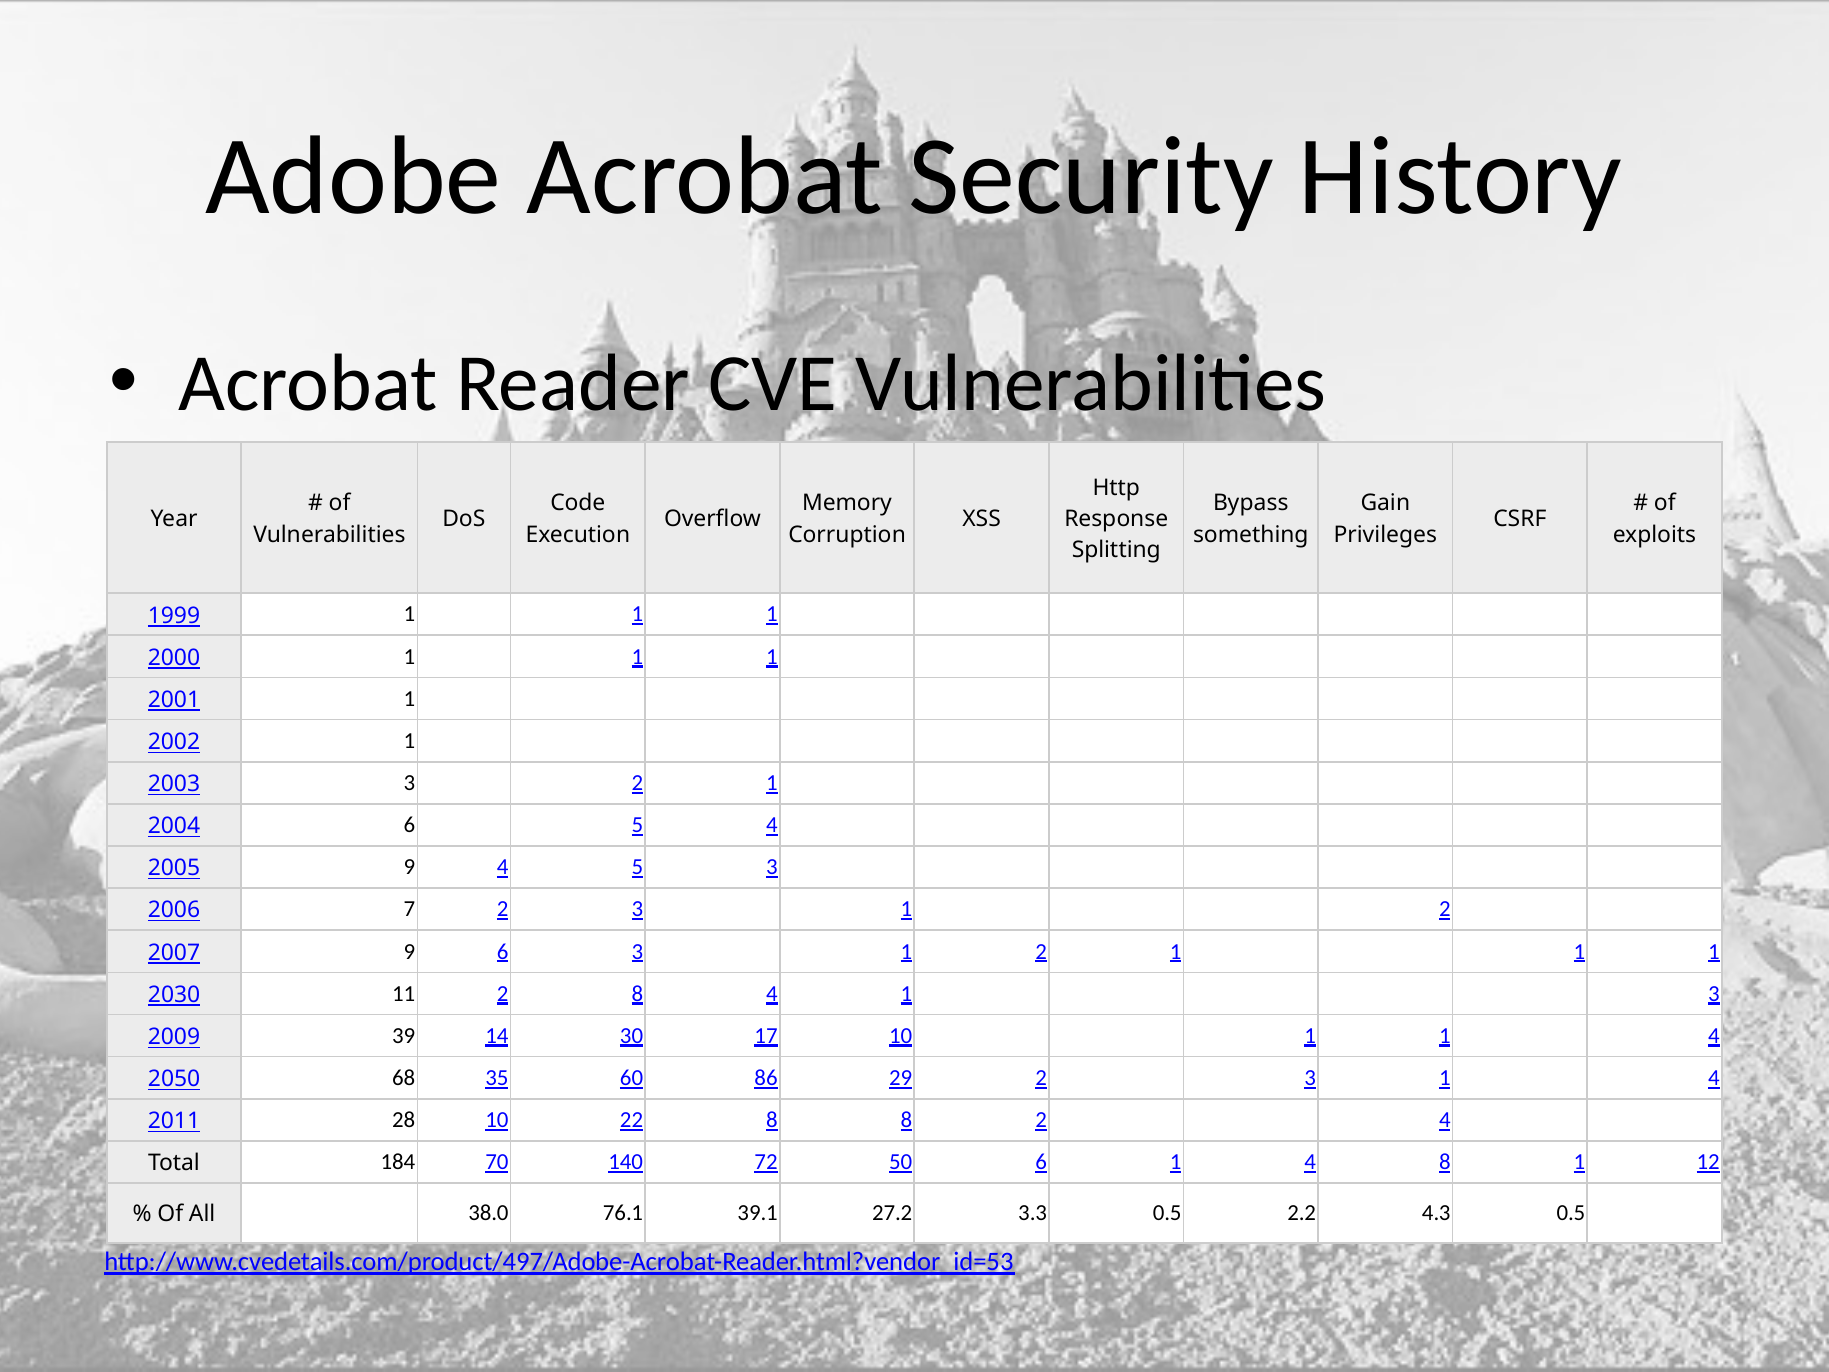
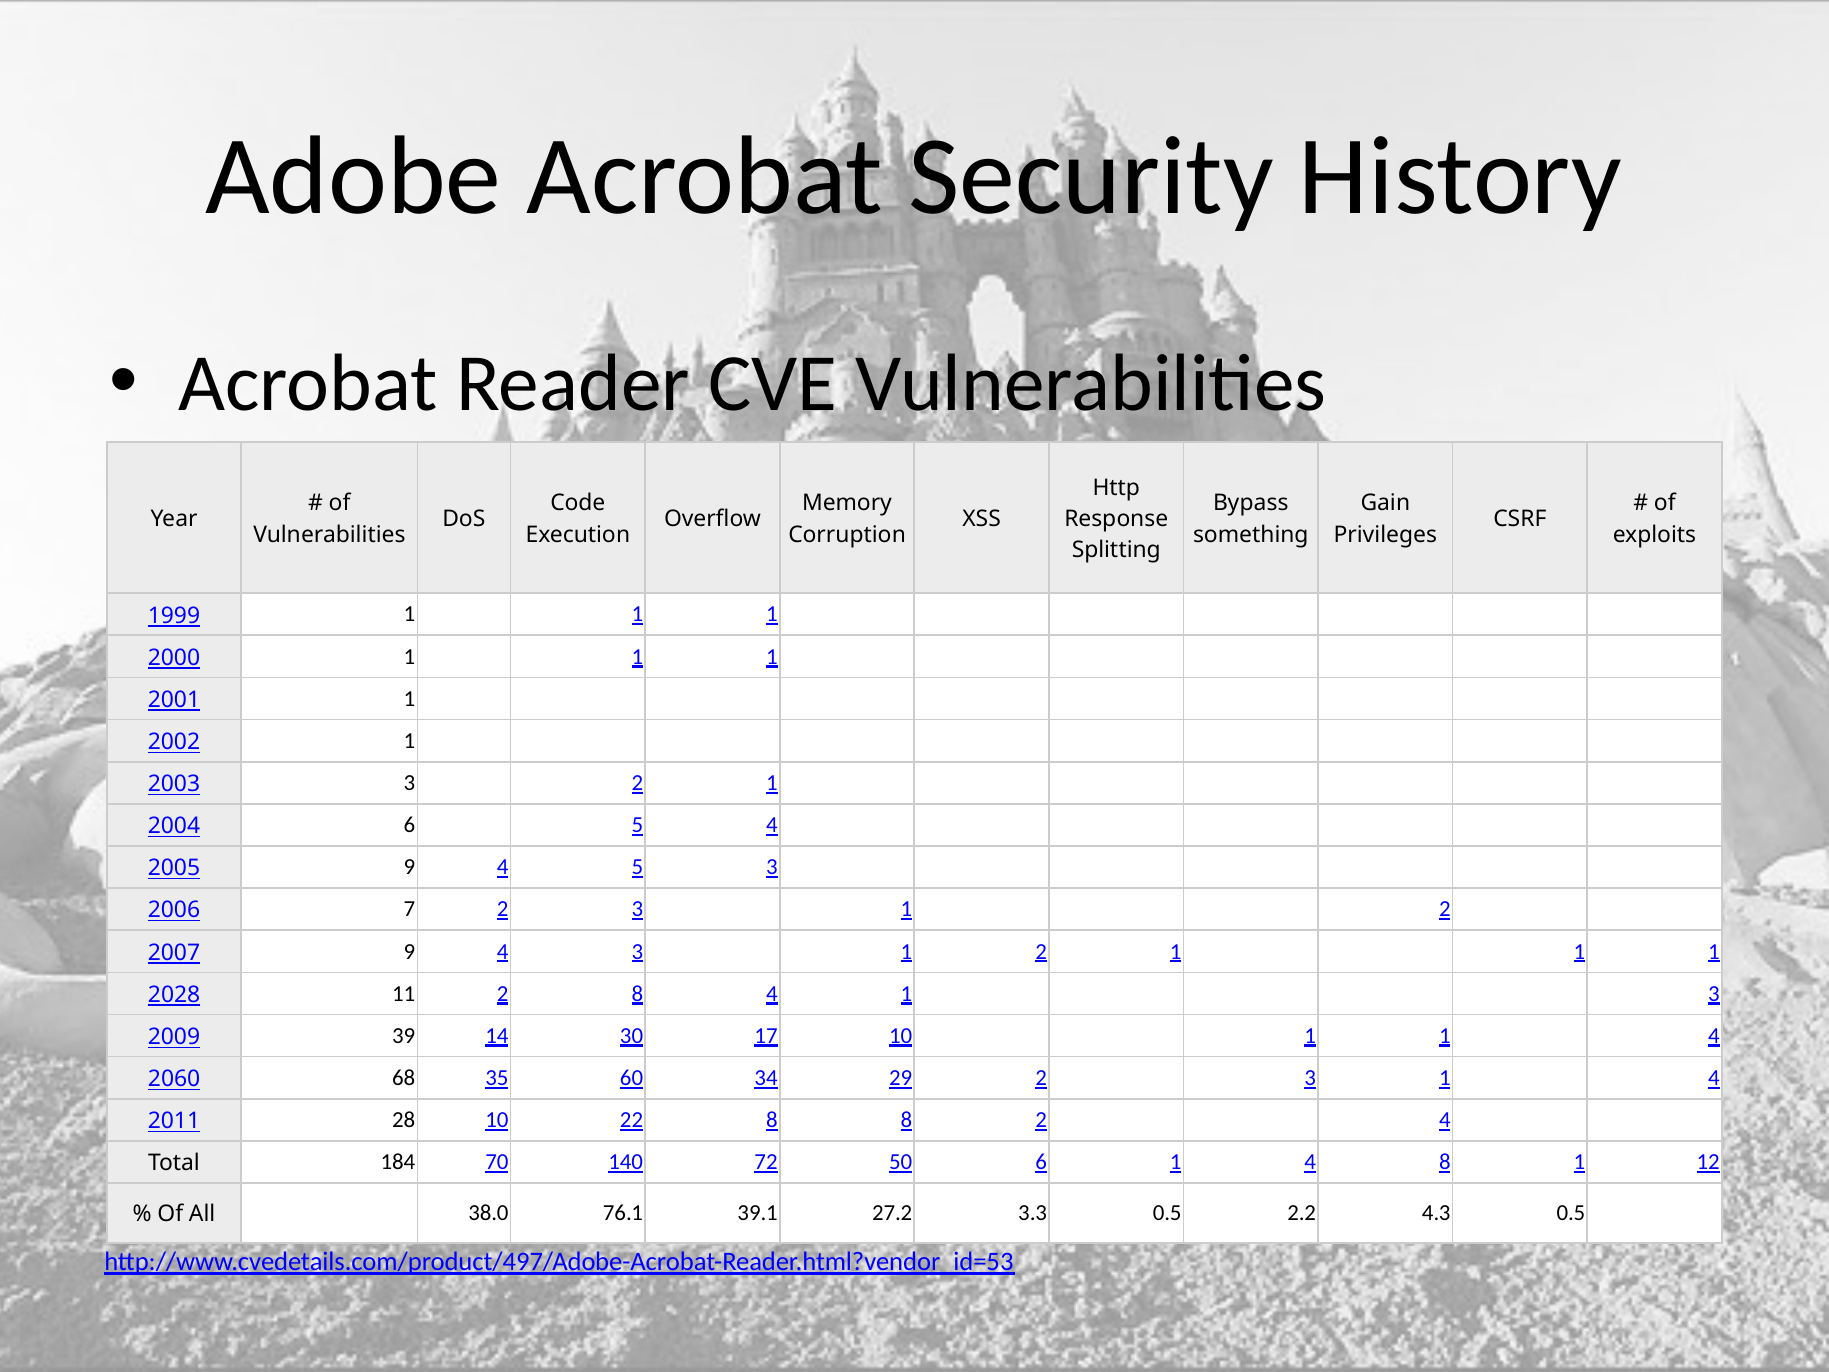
2007 9 6: 6 -> 4 (503, 951)
2030: 2030 -> 2028 (174, 995)
2050: 2050 -> 2060 (174, 1079)
86: 86 -> 34 (766, 1078)
